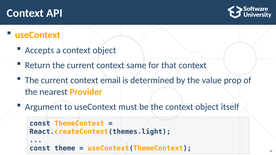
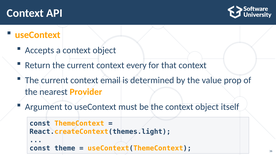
same: same -> every (136, 65)
